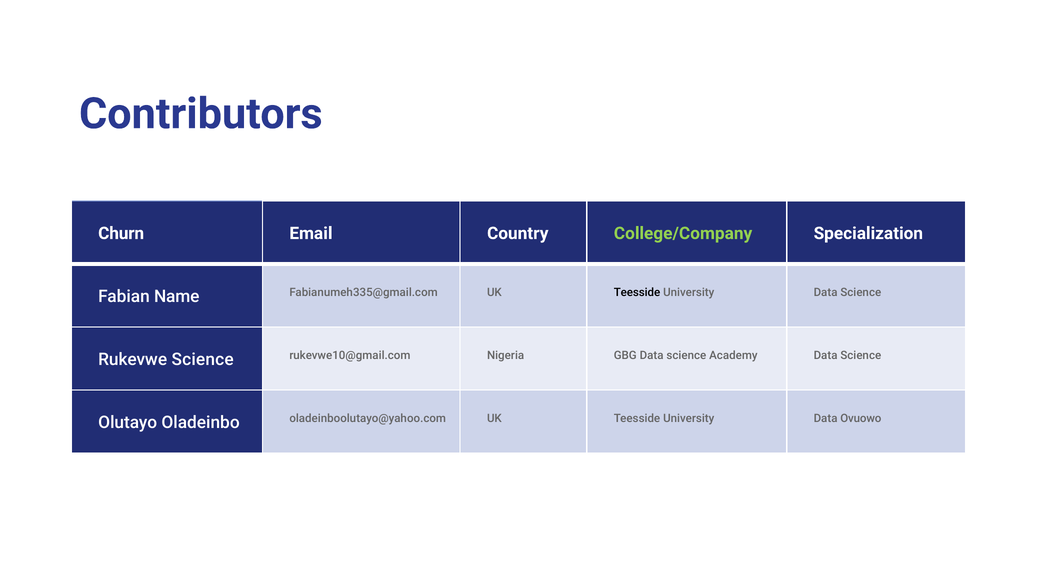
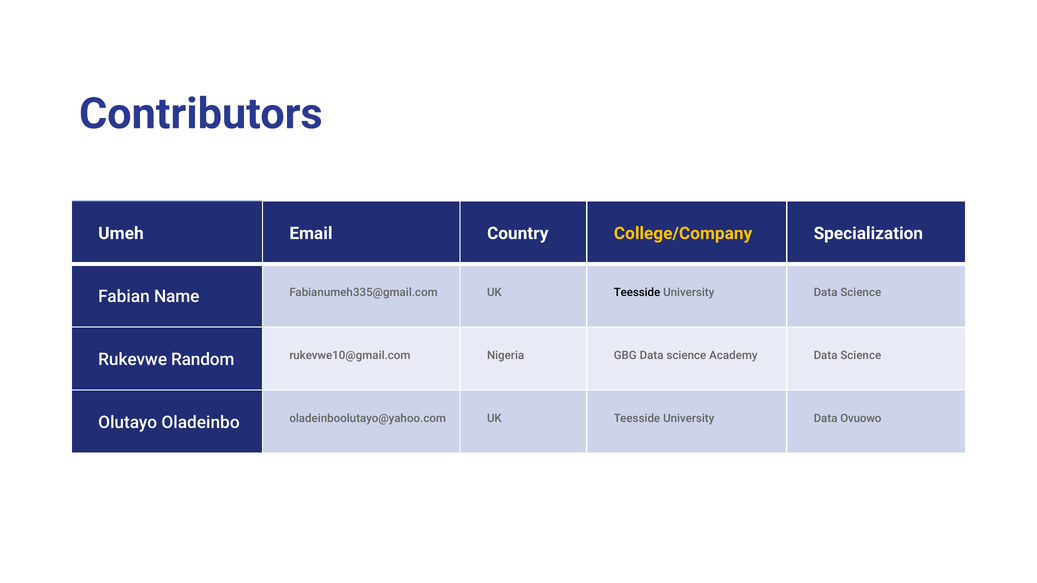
Churn: Churn -> Umeh (121, 234)
College/Company colour: light green -> yellow (683, 234)
Rukevwe Science: Science -> Random (203, 360)
